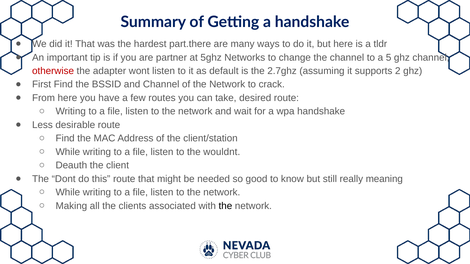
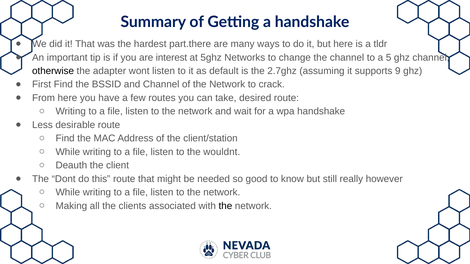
partner: partner -> interest (172, 58)
otherwise colour: red -> black (53, 71)
2: 2 -> 9 (398, 71)
meaning: meaning -> however (384, 179)
